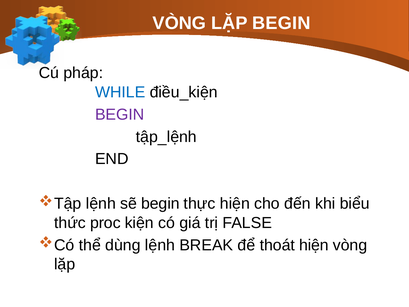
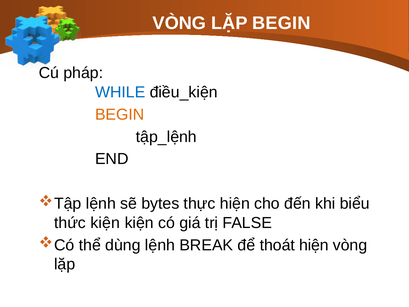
BEGIN colour: purple -> orange (120, 114)
sẽ begin: begin -> bytes (160, 204)
thức proc: proc -> kiện (105, 223)
